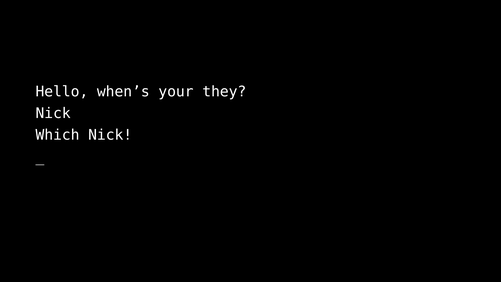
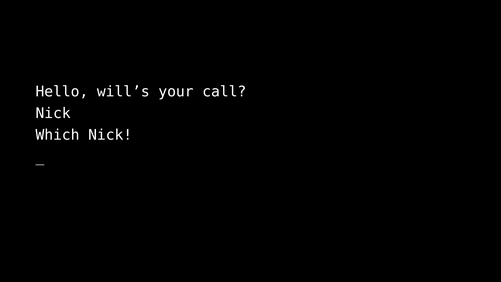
when’s: when’s -> will’s (123, 92)
they: they -> call (224, 92)
